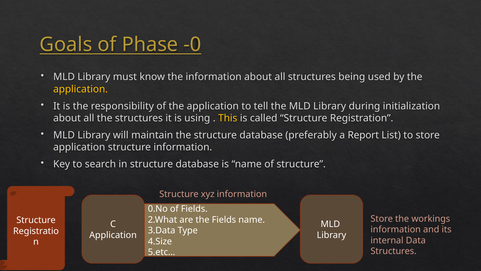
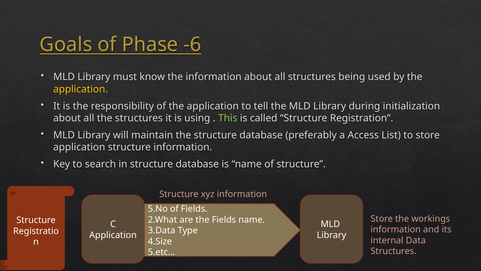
-0: -0 -> -6 (192, 45)
This colour: yellow -> light green (228, 118)
Report: Report -> Access (363, 135)
0.No: 0.No -> 5.No (158, 209)
